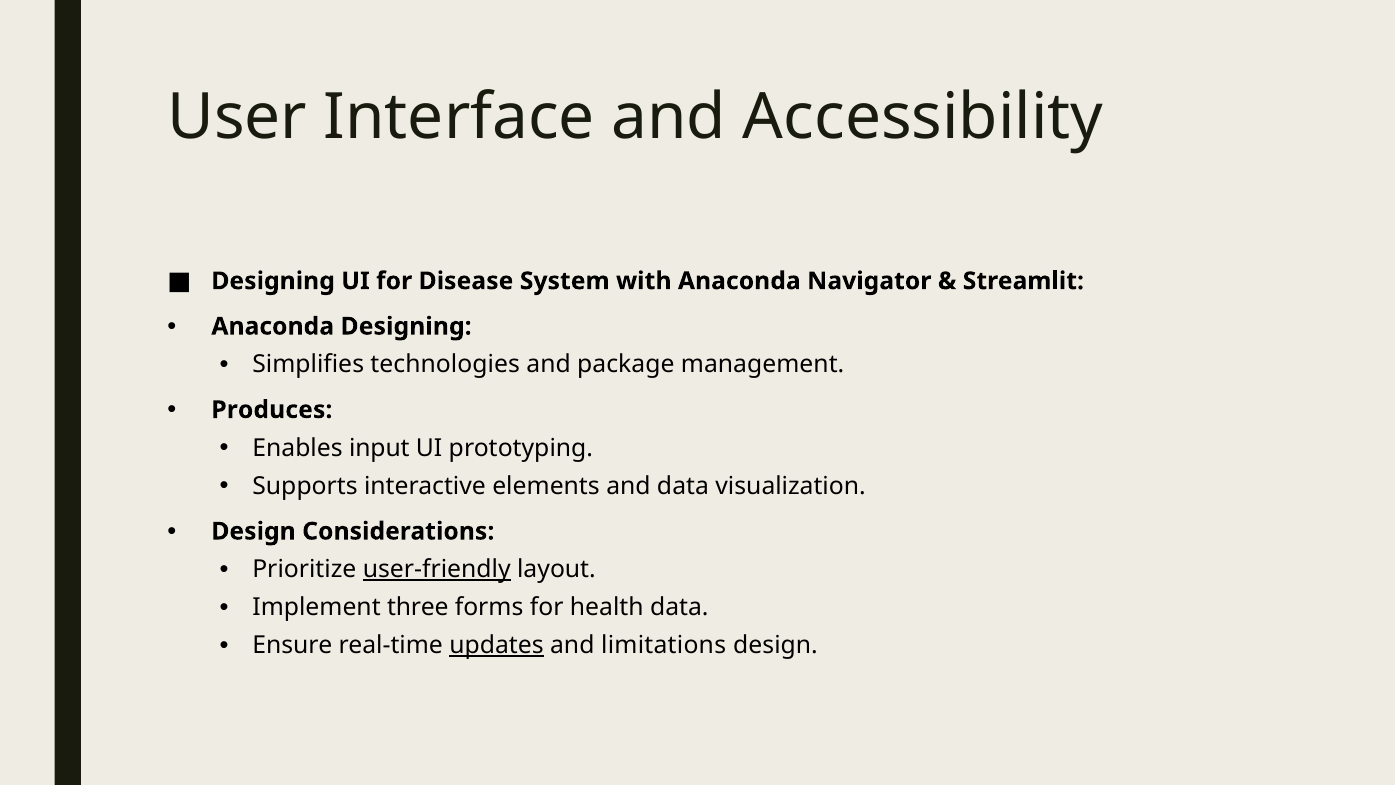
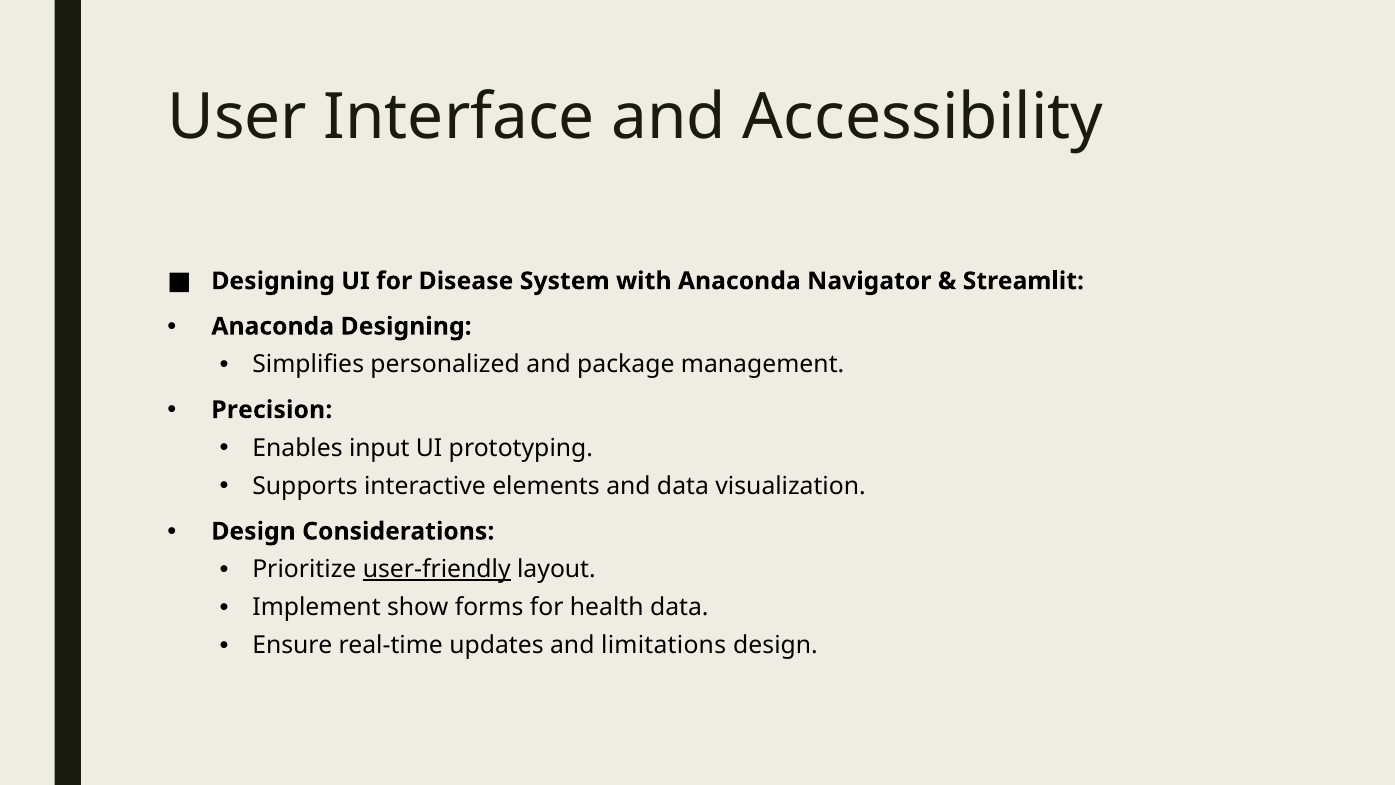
technologies: technologies -> personalized (445, 364)
Produces: Produces -> Precision (272, 410)
three: three -> show (418, 607)
updates underline: present -> none (496, 645)
